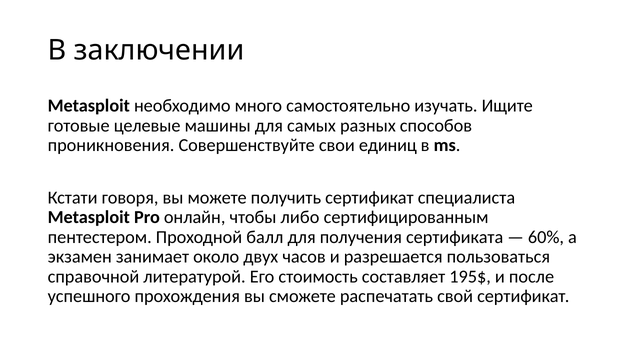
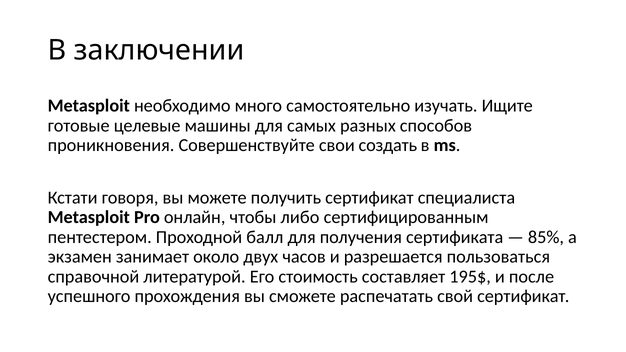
единиц: единиц -> создать (388, 145)
60%: 60% -> 85% (546, 237)
